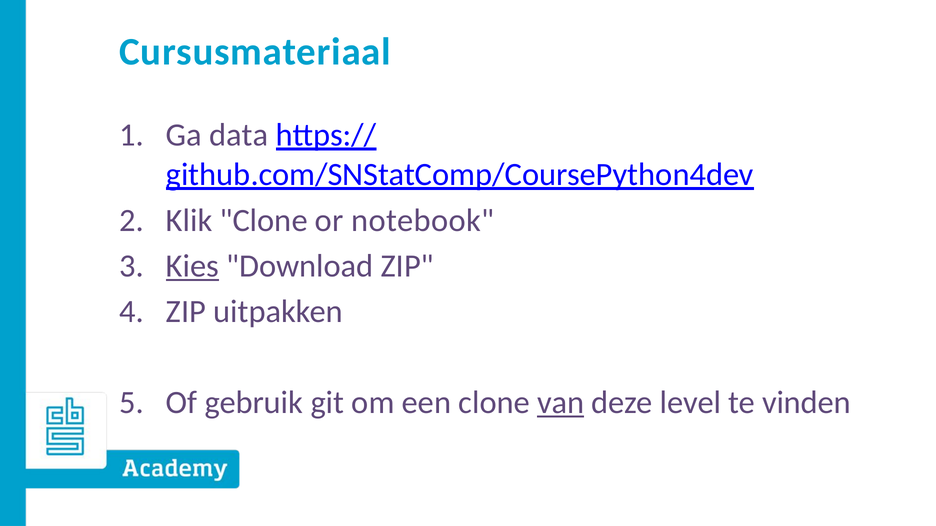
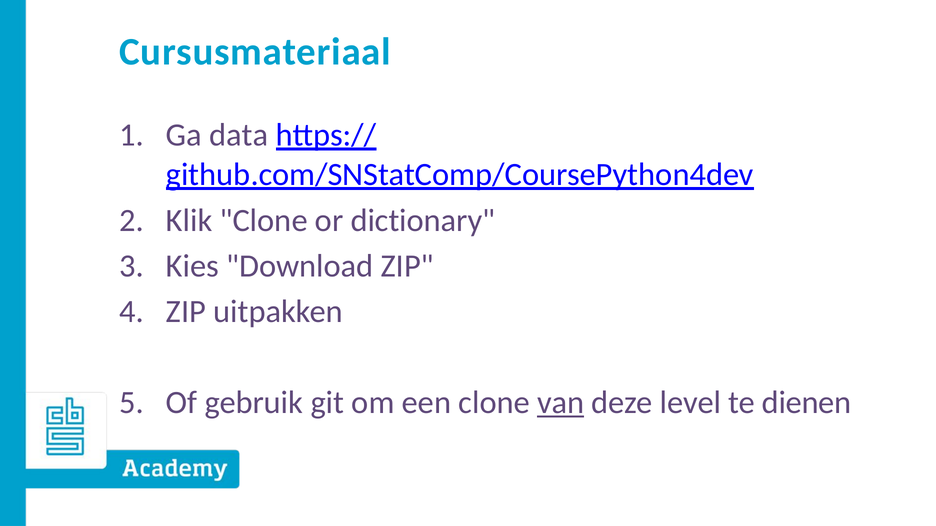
notebook: notebook -> dictionary (423, 221)
Kies underline: present -> none (192, 266)
vinden: vinden -> dienen (807, 403)
